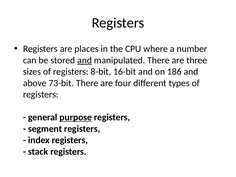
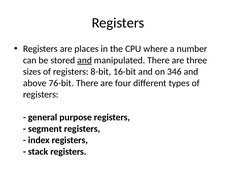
186: 186 -> 346 (174, 72)
73-bit: 73-bit -> 76-bit (61, 83)
purpose underline: present -> none (76, 117)
